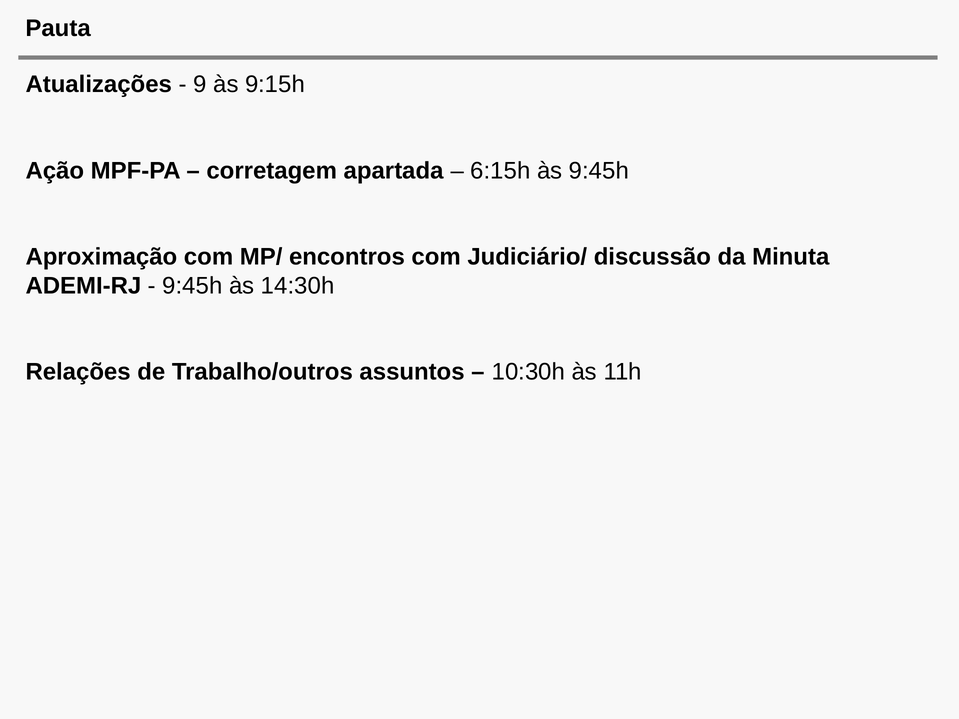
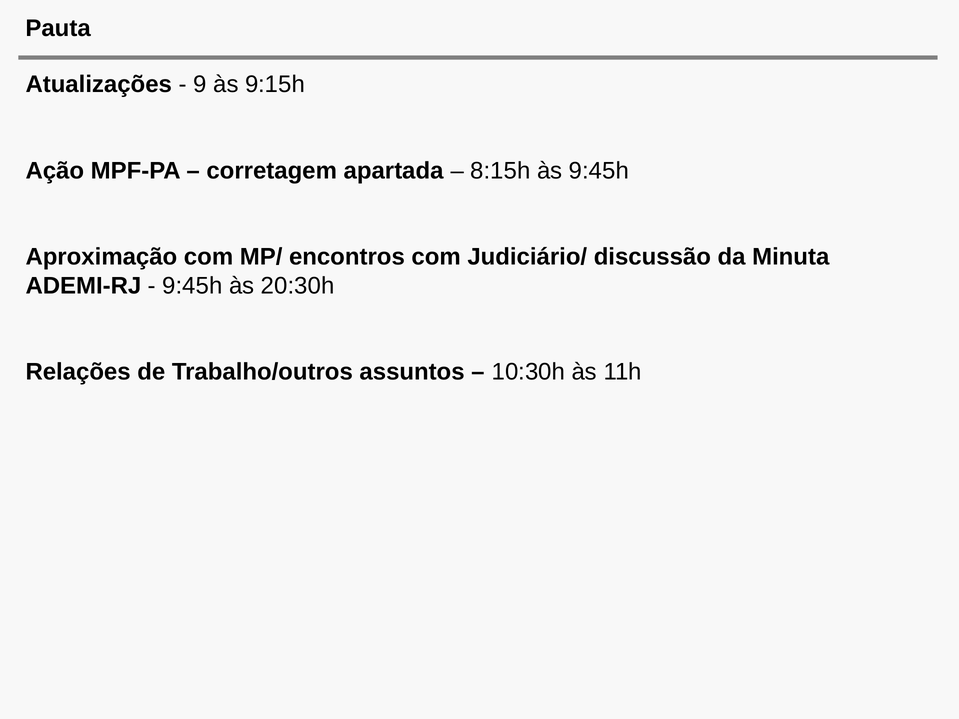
6:15h: 6:15h -> 8:15h (500, 171)
14:30h: 14:30h -> 20:30h (298, 286)
